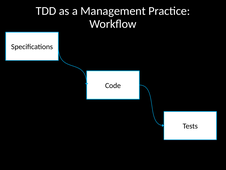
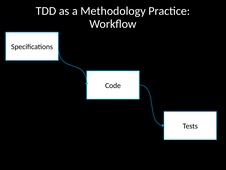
Management: Management -> Methodology (113, 11)
